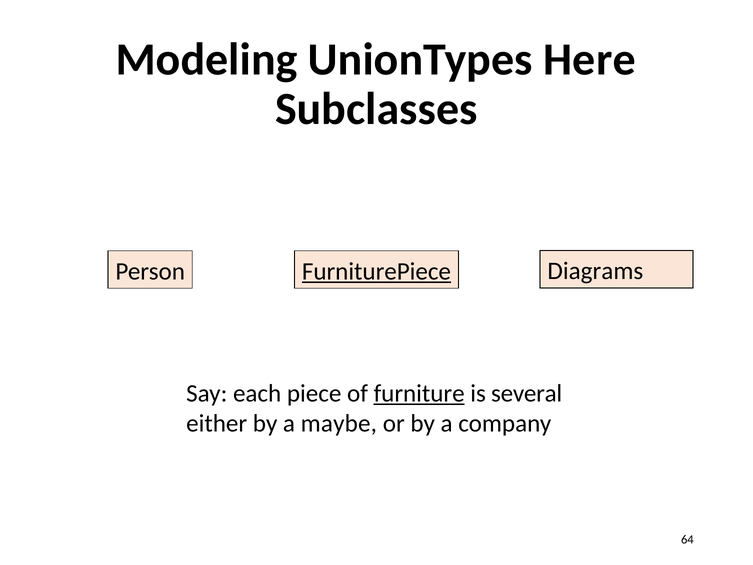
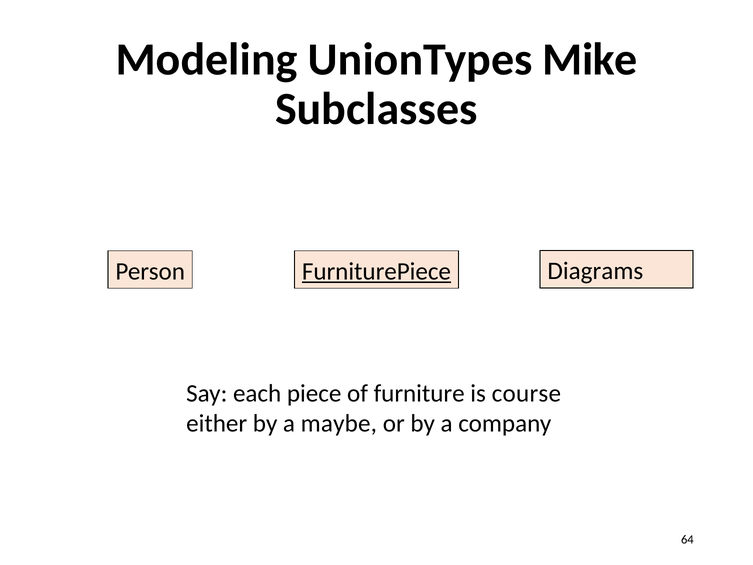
Here: Here -> Mike (590, 59)
furniture underline: present -> none (419, 393)
several: several -> course (526, 393)
